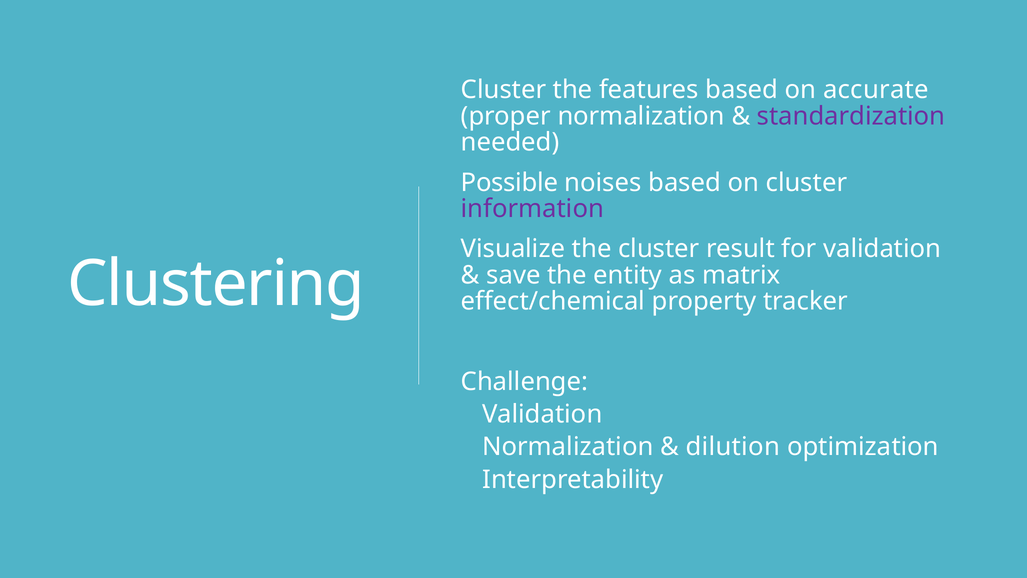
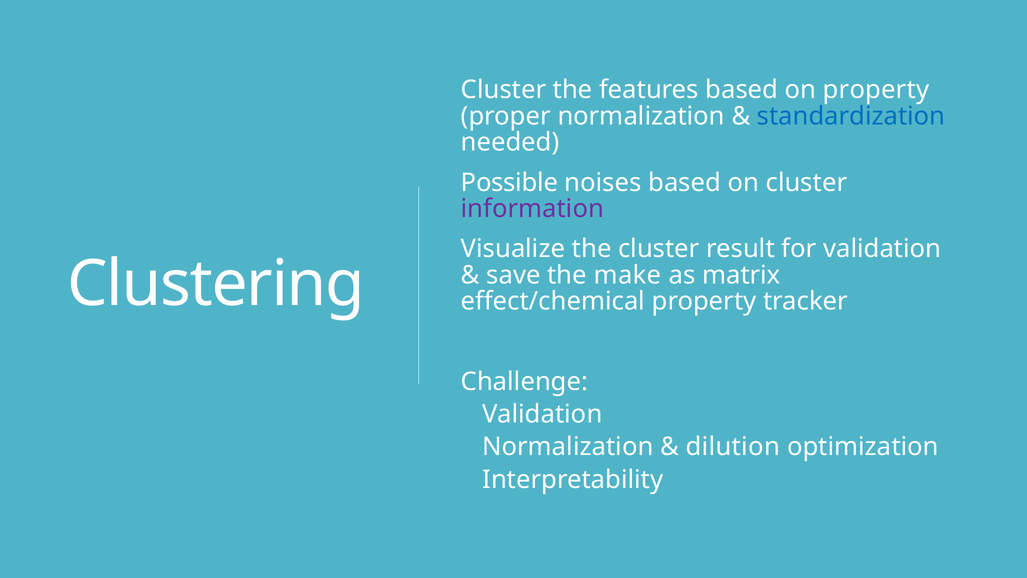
on accurate: accurate -> property (876, 90)
standardization colour: purple -> blue (851, 116)
entity: entity -> make (628, 275)
